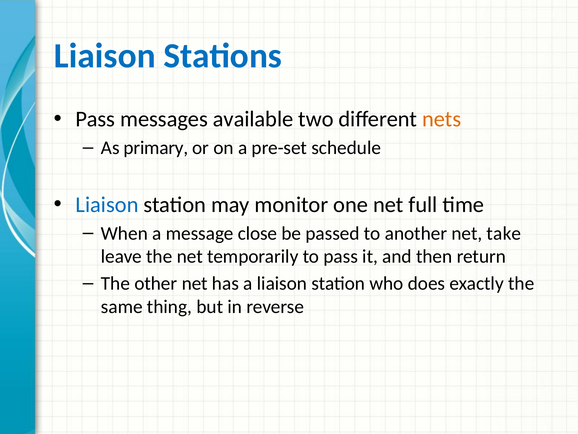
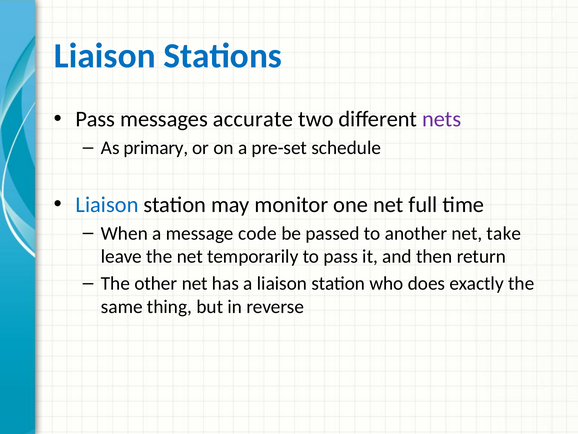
available: available -> accurate (253, 119)
nets colour: orange -> purple (442, 119)
close: close -> code (257, 233)
